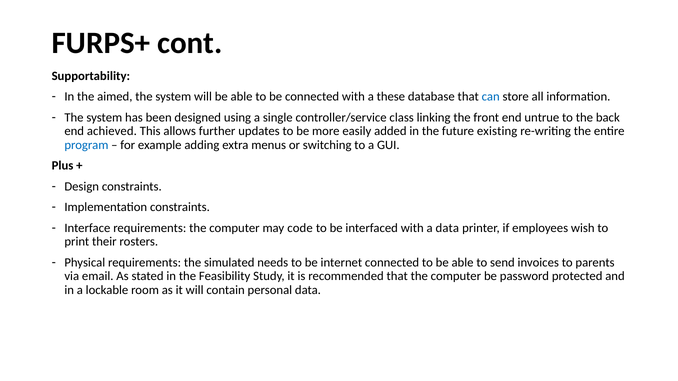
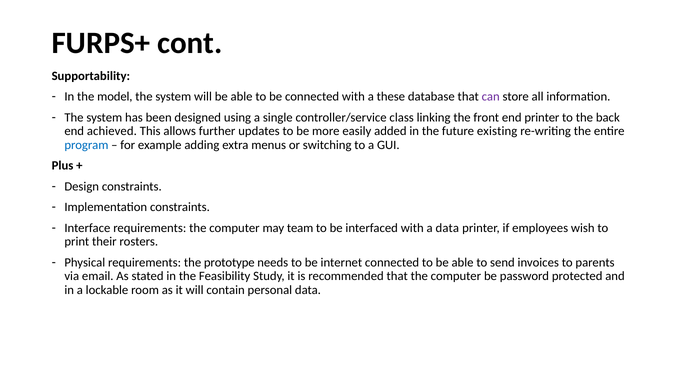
aimed: aimed -> model (115, 97)
can colour: blue -> purple (491, 97)
end untrue: untrue -> printer (542, 118)
code: code -> team (300, 228)
simulated: simulated -> prototype (229, 263)
